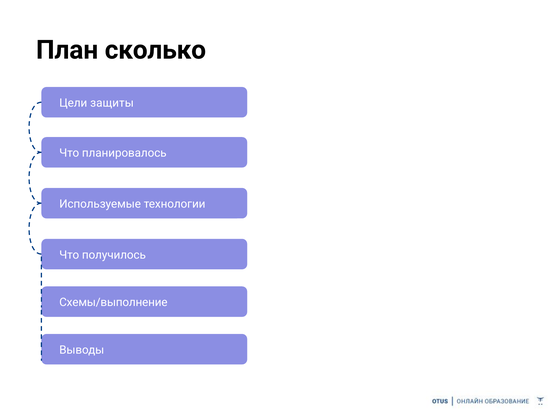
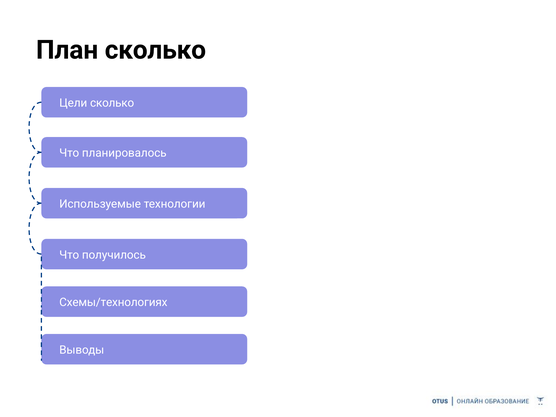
Цели защиты: защиты -> сколько (112, 103)
Схемы/выполнение: Схемы/выполнение -> Схемы/технологиях (113, 302)
